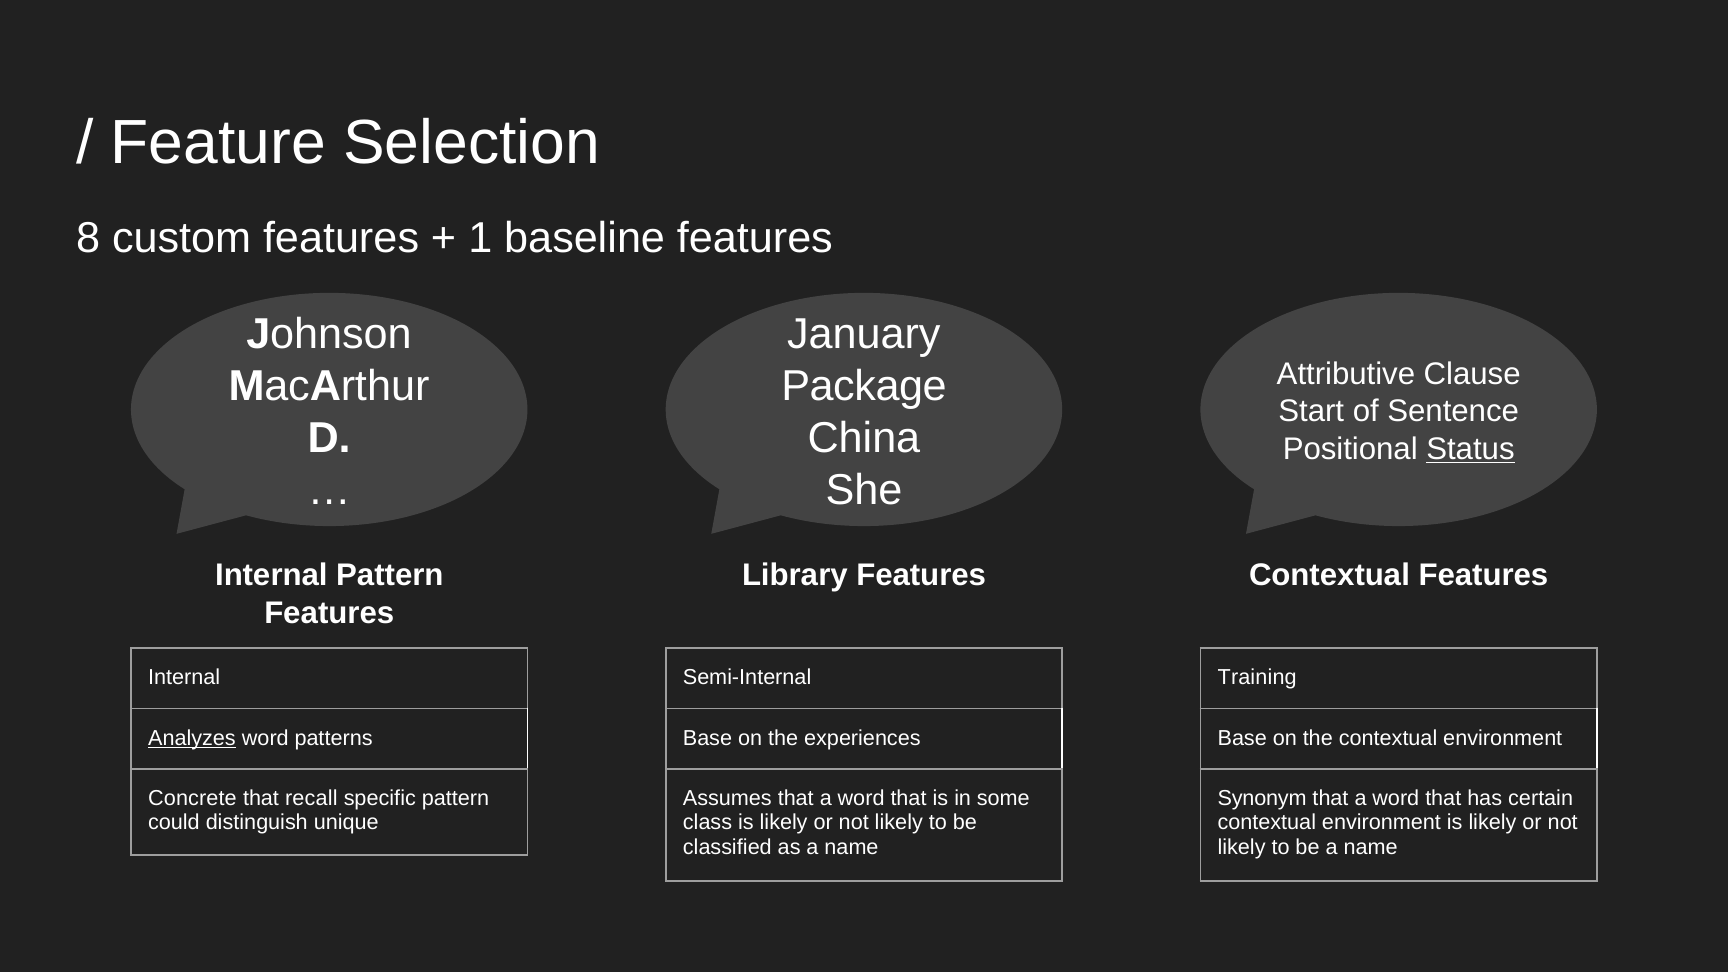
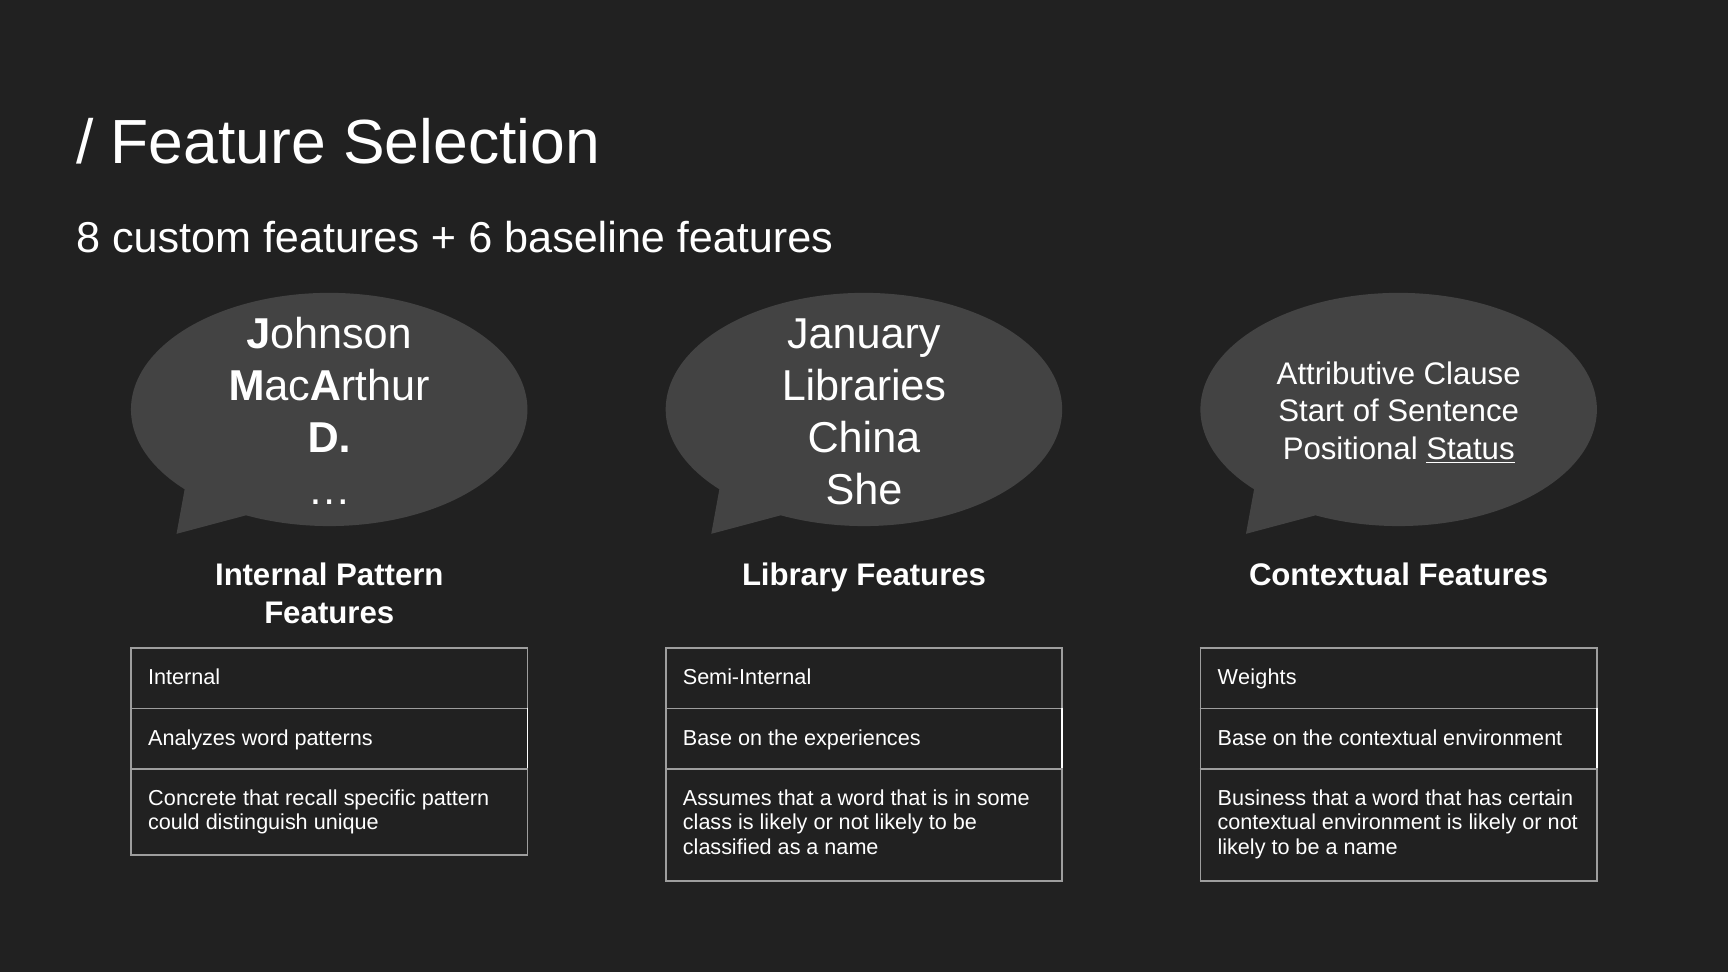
1: 1 -> 6 (480, 238)
Package: Package -> Libraries (864, 387)
Training: Training -> Weights (1257, 678)
Analyzes underline: present -> none (192, 738)
Synonym: Synonym -> Business (1262, 798)
